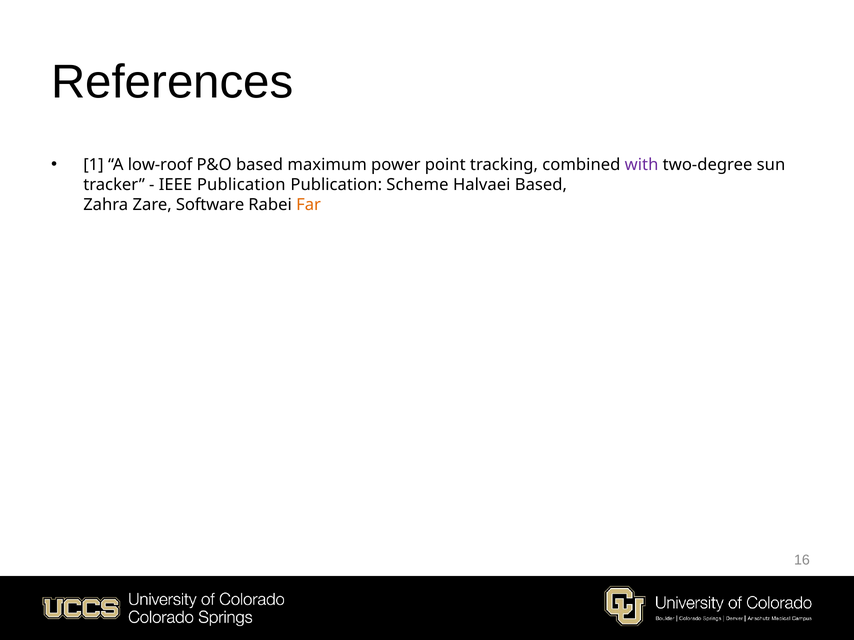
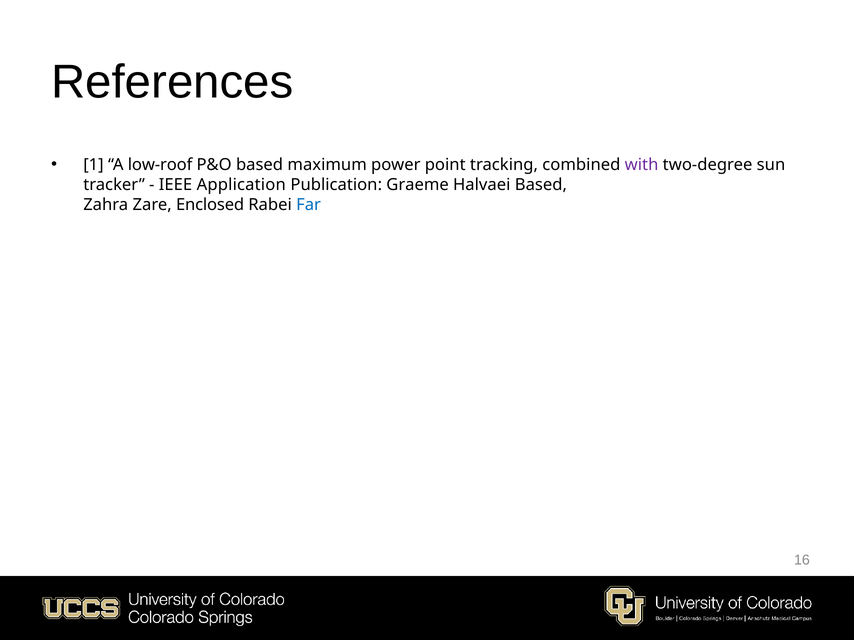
IEEE Publication: Publication -> Application (241, 185)
Scheme: Scheme -> Graeme (418, 185)
Software: Software -> Enclosed (210, 205)
Far colour: orange -> blue (309, 205)
